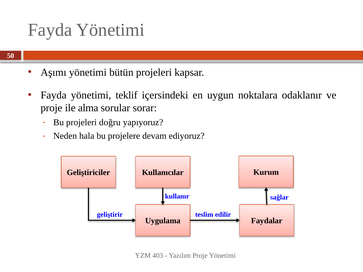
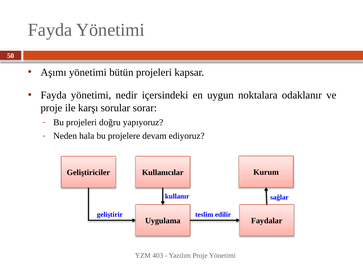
teklif: teklif -> nedir (127, 95)
alma: alma -> karşı (88, 108)
